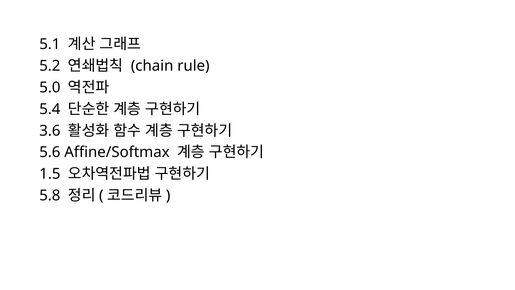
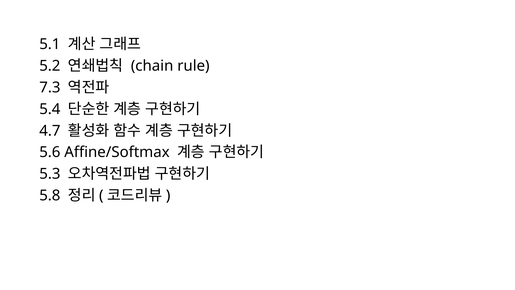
5.0: 5.0 -> 7.3 (50, 87)
3.6: 3.6 -> 4.7 (50, 131)
1.5: 1.5 -> 5.3 (50, 174)
